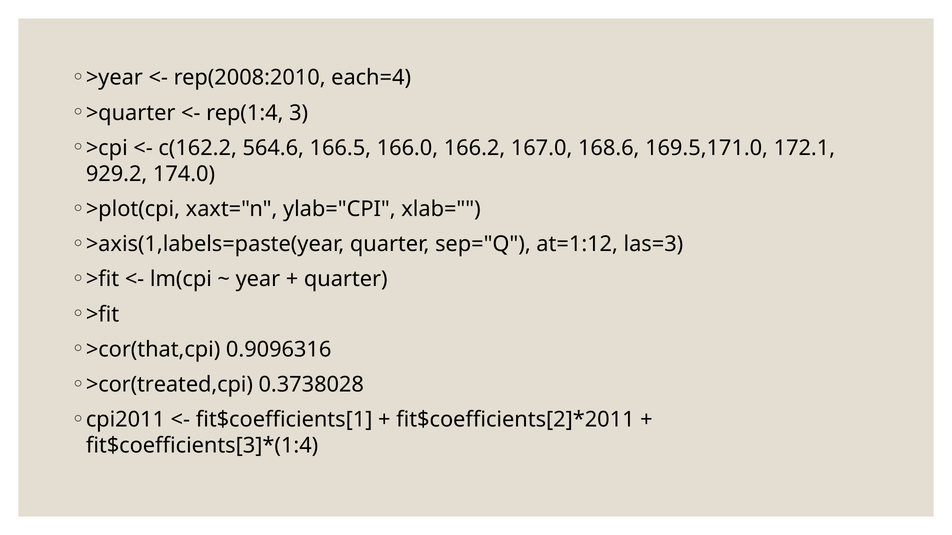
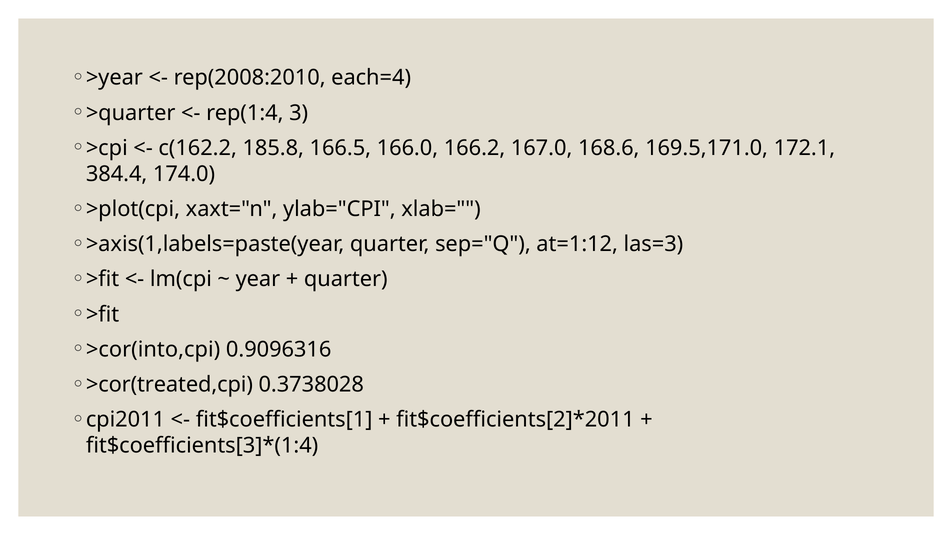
564.6: 564.6 -> 185.8 (273, 148)
929.2: 929.2 -> 384.4 (117, 174)
>cor(that,cpi: >cor(that,cpi -> >cor(into,cpi (153, 350)
